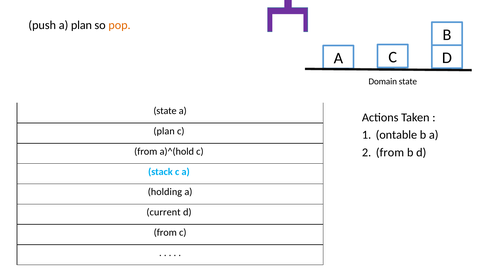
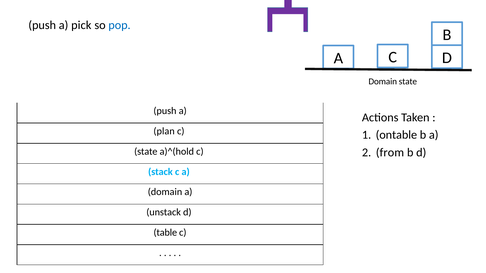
plan: plan -> pick (81, 25)
pop colour: orange -> blue (120, 25)
state: state -> push (165, 111)
from: from -> state (146, 152)
holding: holding -> domain (165, 192)
current: current -> unstack (164, 213)
from: from -> table (165, 233)
